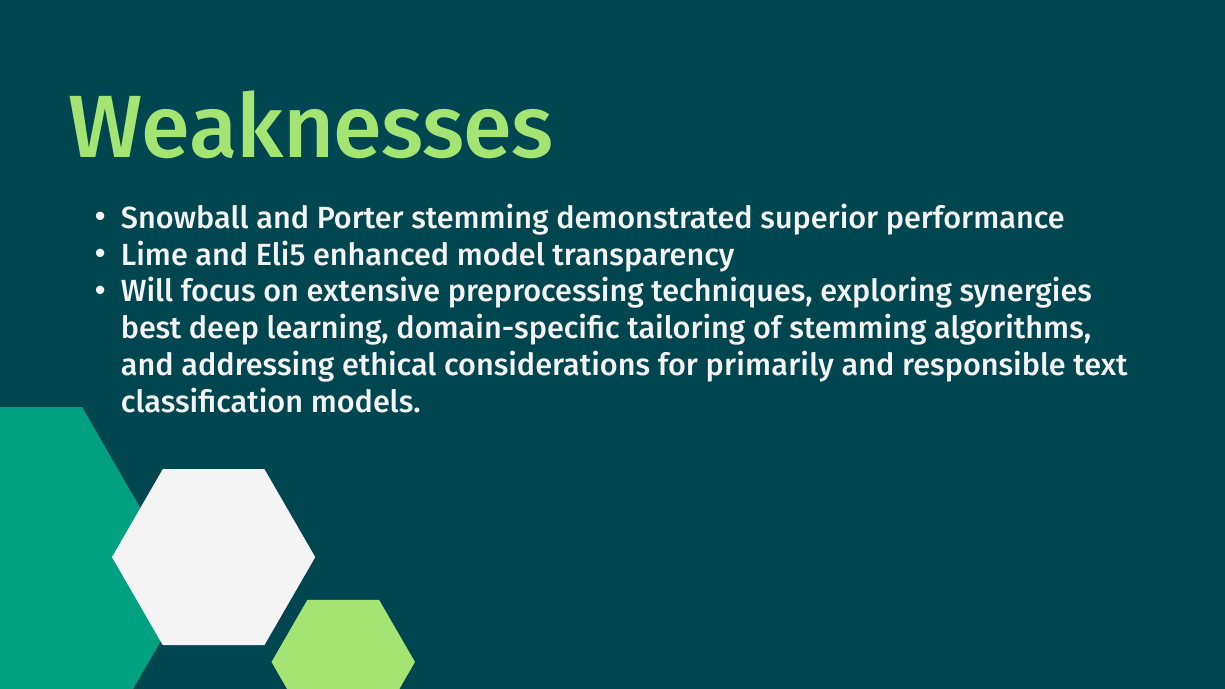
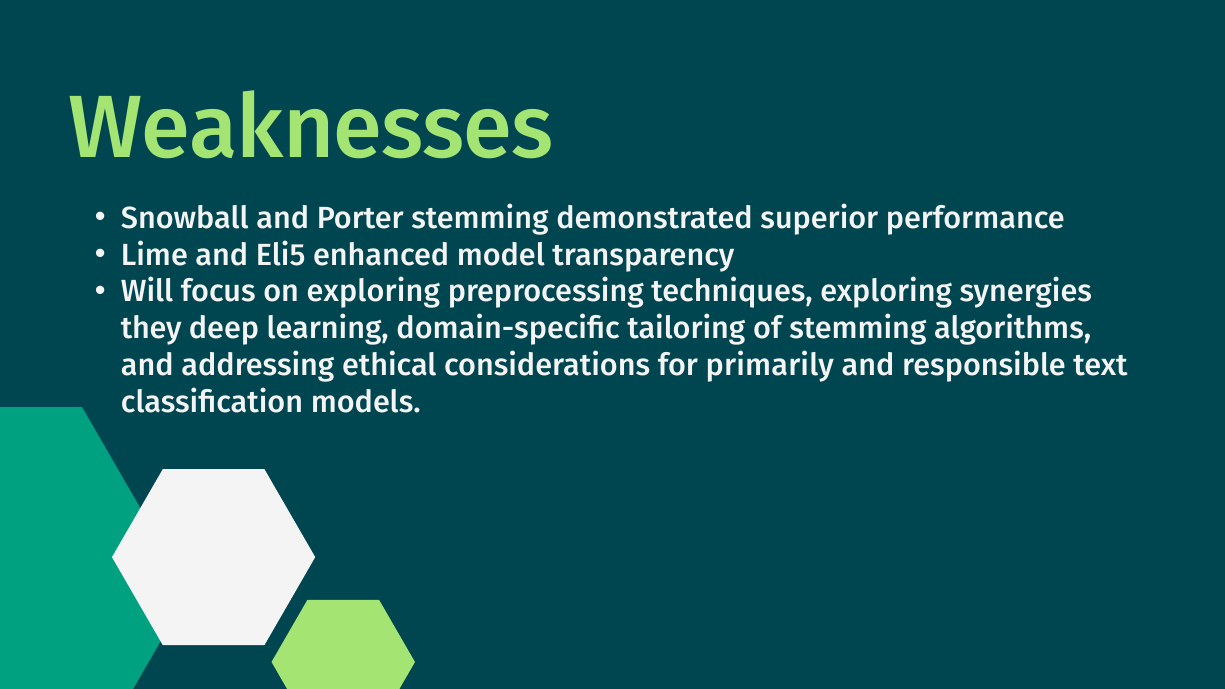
on extensive: extensive -> exploring (373, 292)
best: best -> they (151, 329)
